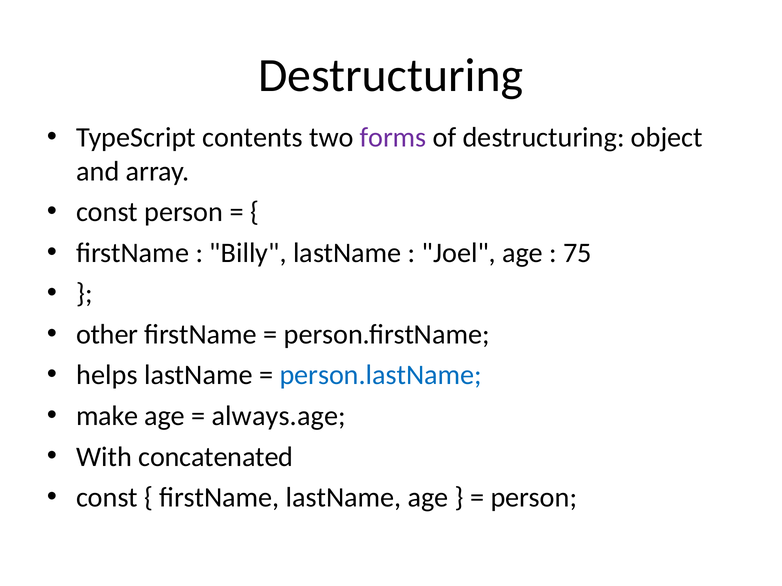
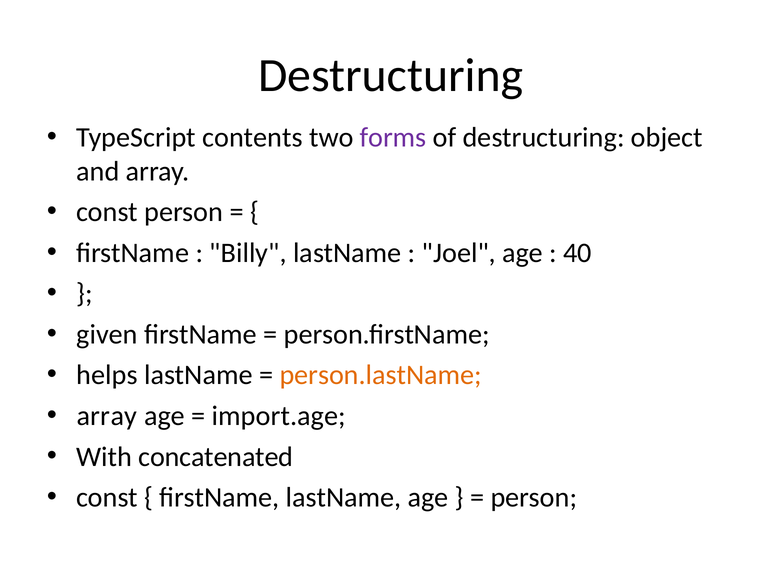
75: 75 -> 40 (577, 253)
other: other -> given (107, 335)
person.lastName colour: blue -> orange (381, 375)
make: make -> array (107, 416)
always.age: always.age -> import.age (279, 416)
